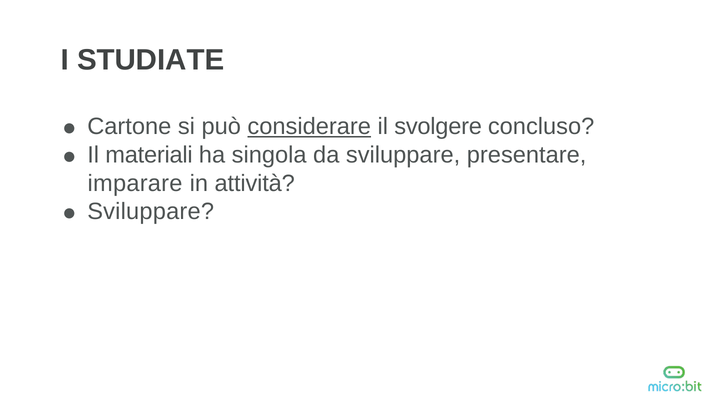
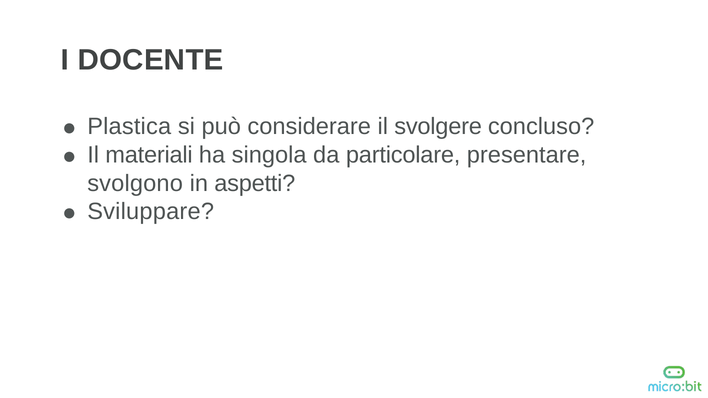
STUDIATE: STUDIATE -> DOCENTE (151, 60)
Cartone: Cartone -> Plastica (129, 127)
considerare underline: present -> none (309, 127)
da sviluppare: sviluppare -> particolare (403, 155)
imparare: imparare -> svolgono (135, 184)
attività: attività -> aspetti (255, 184)
